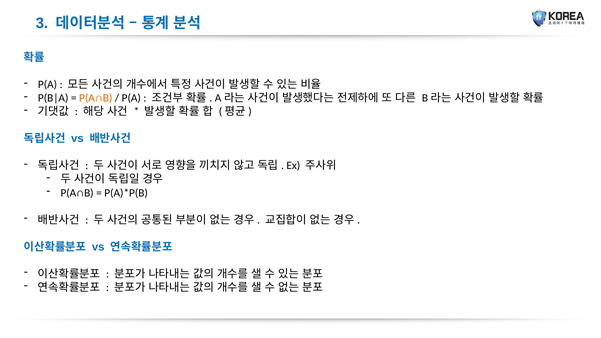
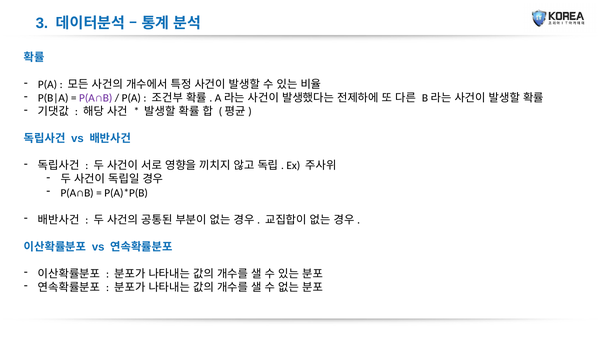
P(A∩B colour: orange -> purple (96, 98)
